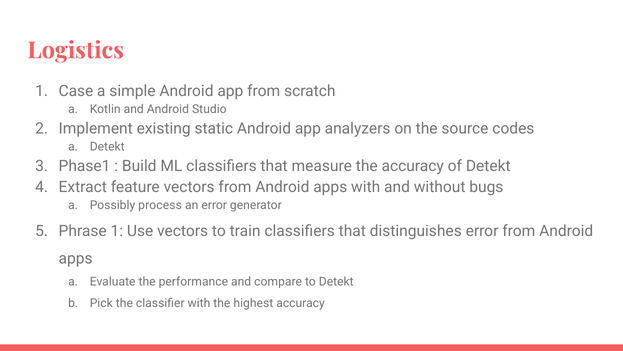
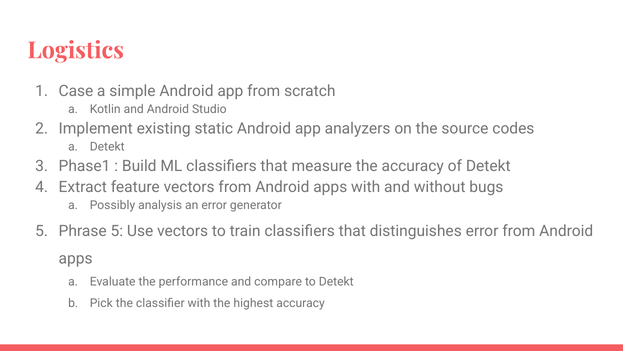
process: process -> analysis (160, 205)
Phrase 1: 1 -> 5 (117, 231)
